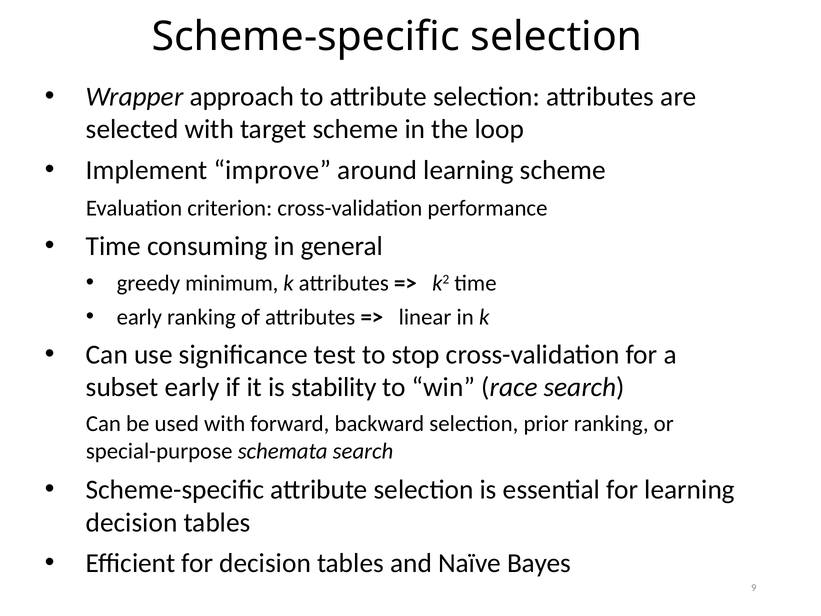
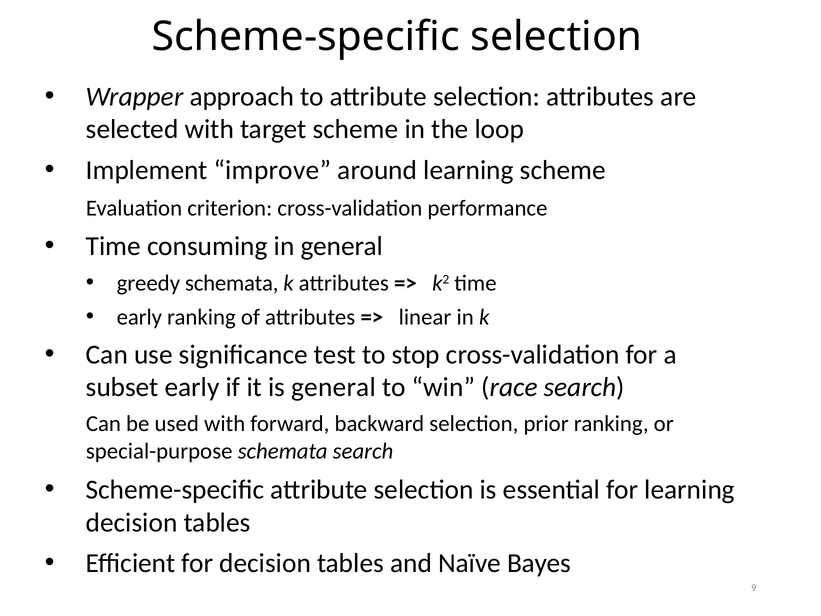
greedy minimum: minimum -> schemata (232, 283)
is stability: stability -> general (334, 387)
